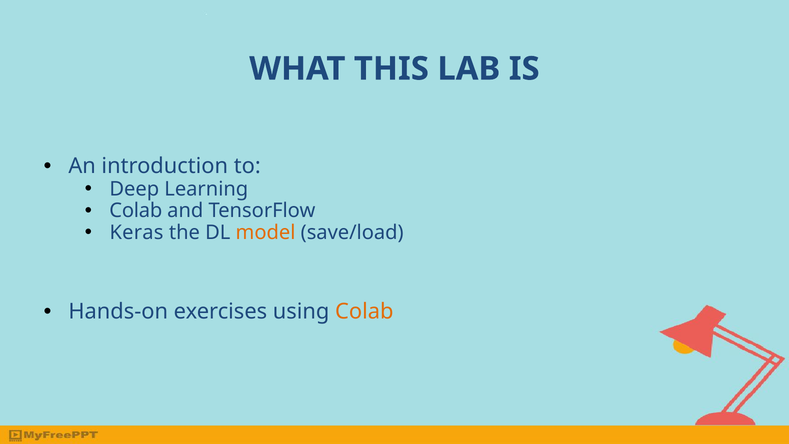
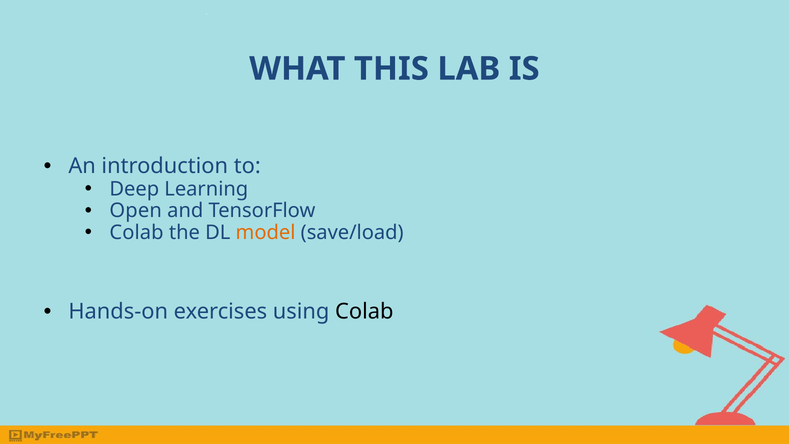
Colab: Colab -> Open (136, 211)
Keras: Keras -> Colab (137, 232)
Colab colour: orange -> black (364, 312)
